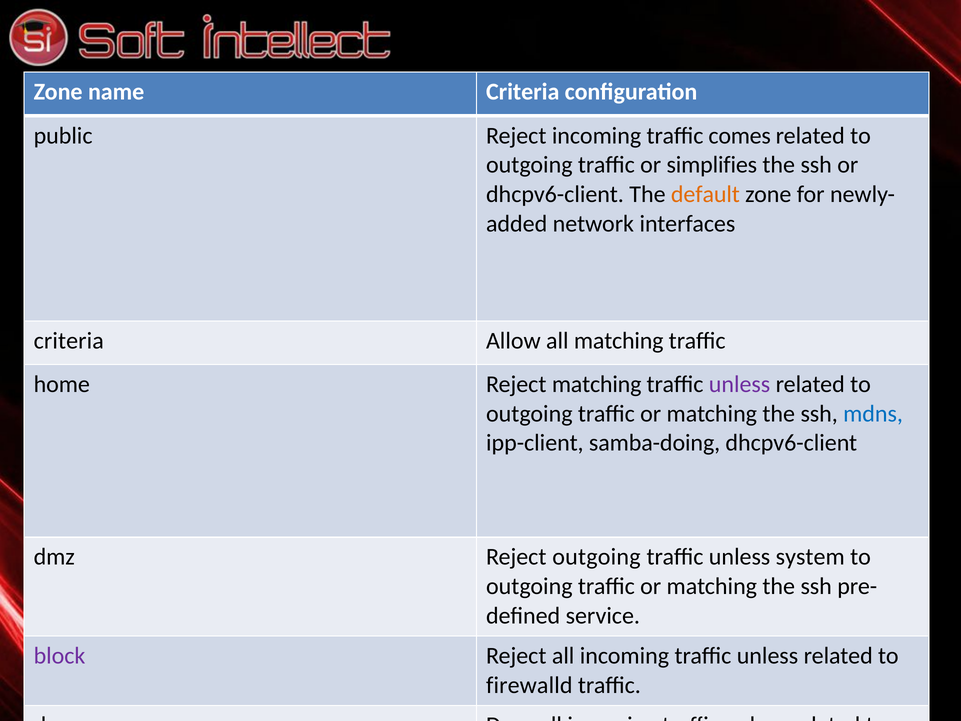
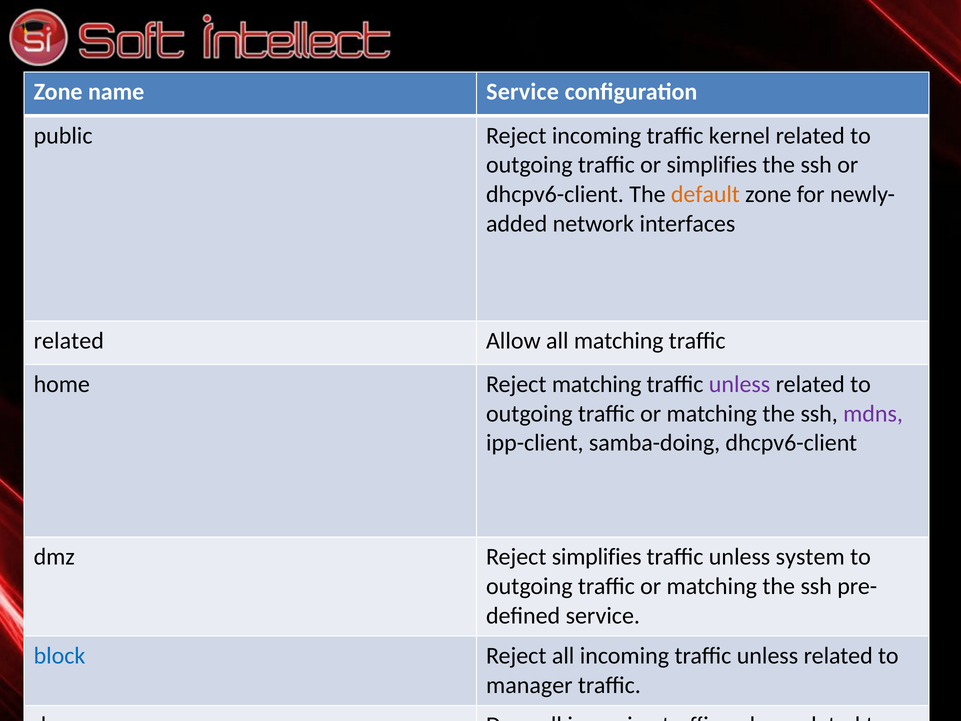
name Criteria: Criteria -> Service (523, 92)
comes: comes -> kernel (740, 136)
criteria: criteria -> related (69, 341)
mdns colour: blue -> purple (873, 414)
Reject outgoing: outgoing -> simplifies (597, 557)
block colour: purple -> blue (60, 656)
firewalld: firewalld -> manager (529, 685)
